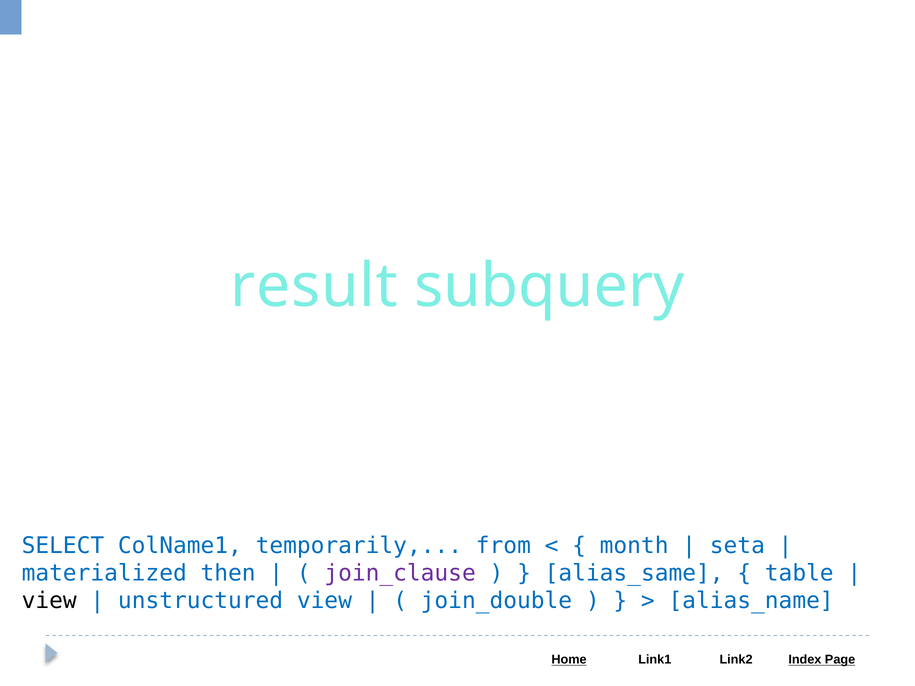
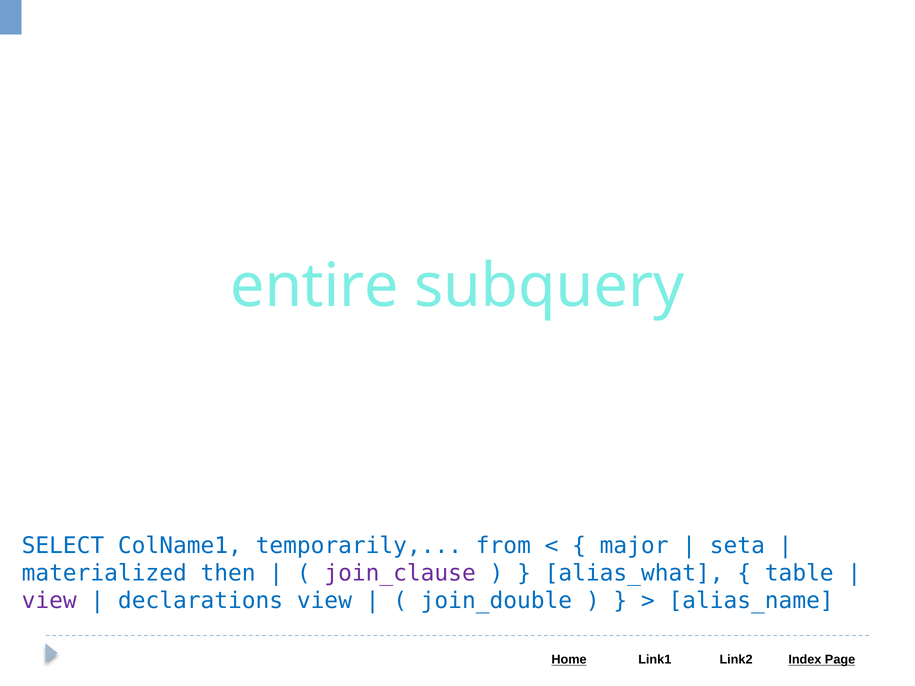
result: result -> entire (314, 286)
month: month -> major (634, 546)
alias_same: alias_same -> alias_what (634, 573)
view colour: black -> purple (49, 601)
unstructured: unstructured -> declarations (201, 601)
